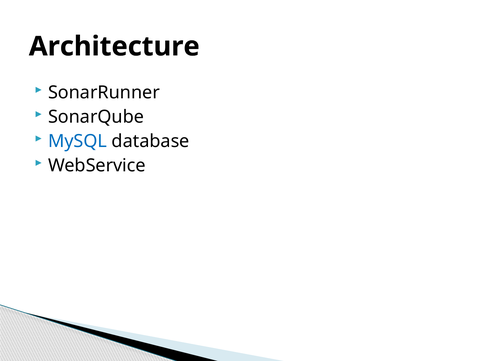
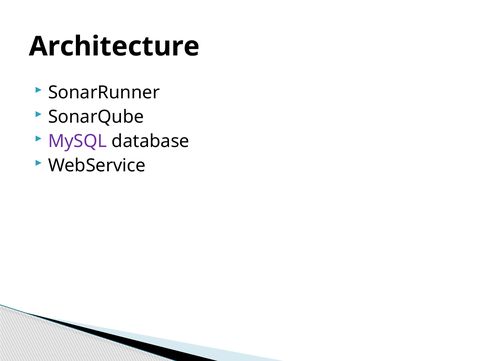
MySQL colour: blue -> purple (78, 141)
